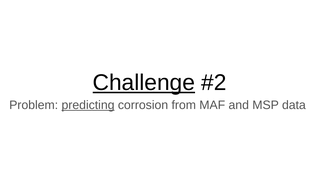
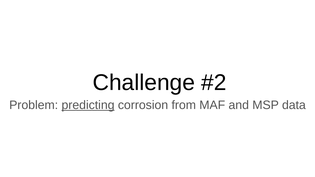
Challenge underline: present -> none (144, 83)
